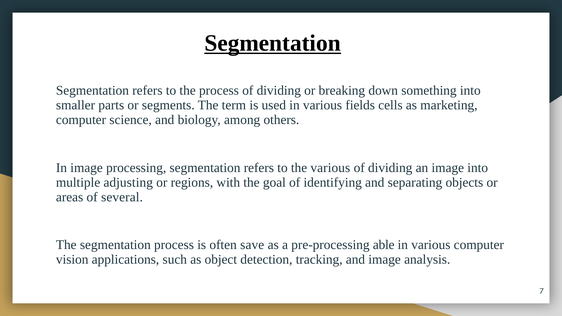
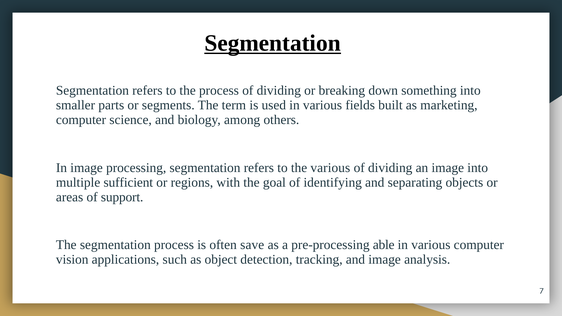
cells: cells -> built (390, 105)
adjusting: adjusting -> sufficient (128, 182)
several: several -> support (122, 197)
